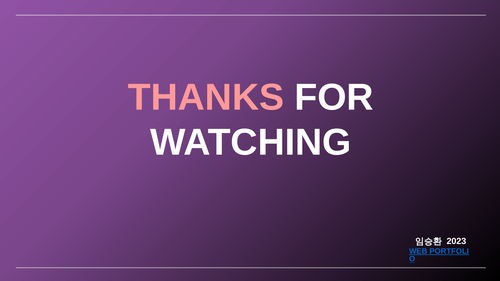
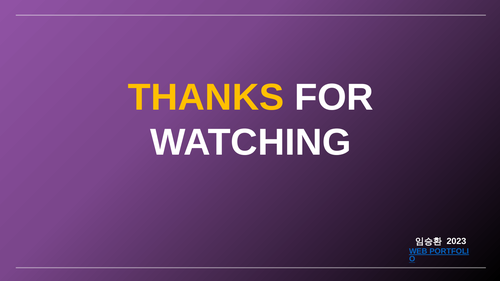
THANKS colour: pink -> yellow (206, 98)
